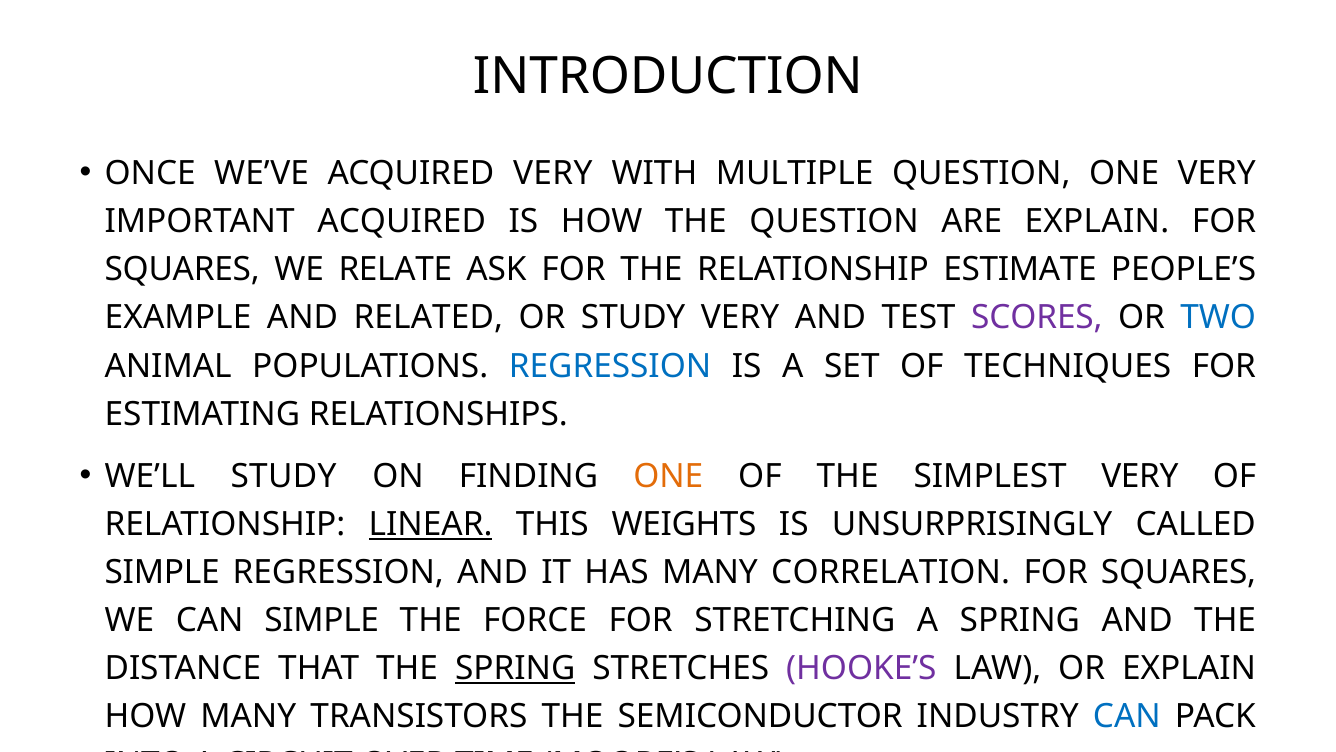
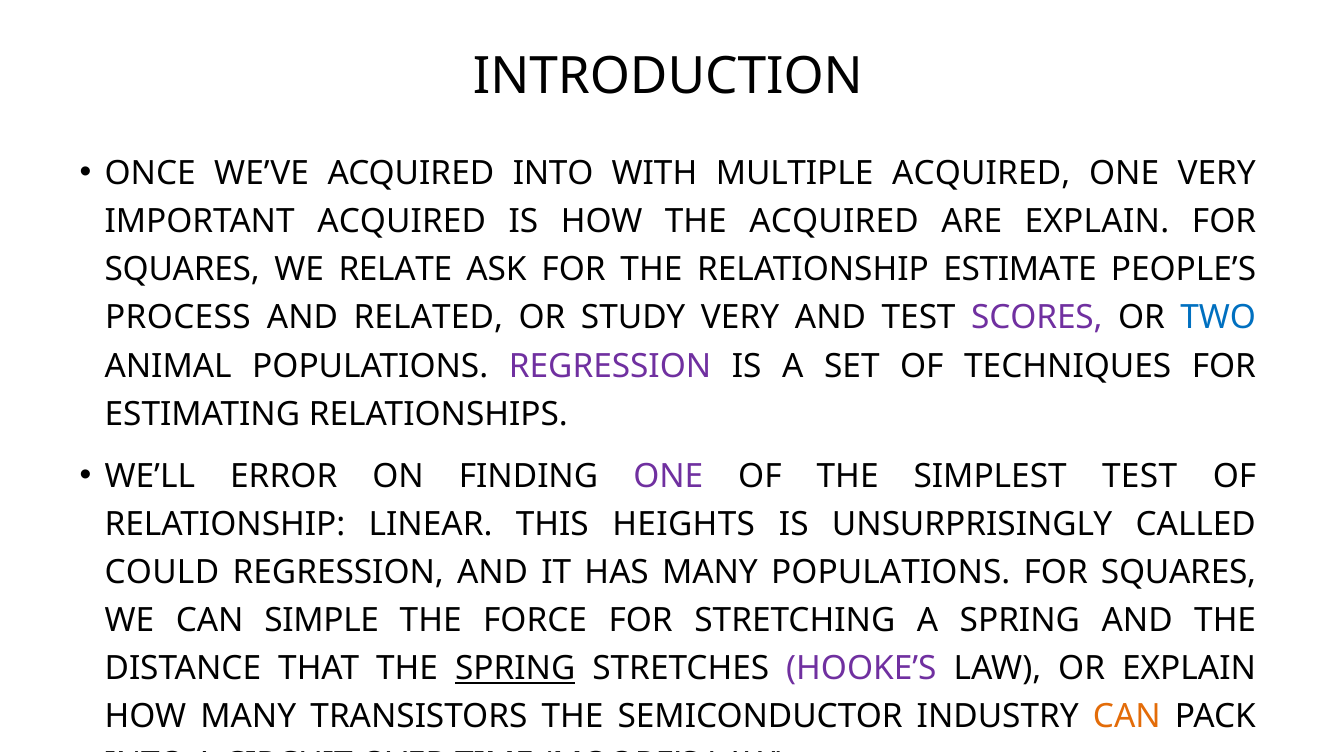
ACQUIRED VERY: VERY -> INTO (553, 173)
MULTIPLE QUESTION: QUESTION -> ACQUIRED (981, 173)
THE QUESTION: QUESTION -> ACQUIRED (834, 222)
EXAMPLE: EXAMPLE -> PROCESS (178, 318)
REGRESSION colour: blue -> purple (610, 366)
WE’LL STUDY: STUDY -> ERROR (284, 476)
ONE colour: orange -> purple (668, 476)
SIMPLEST VERY: VERY -> TEST (1140, 476)
LINEAR underline: present -> none (431, 524)
WEIGHTS: WEIGHTS -> HEIGHTS (684, 524)
SIMPLE: SIMPLE -> COULD (162, 572)
MANY CORRELATION: CORRELATION -> POPULATIONS (891, 572)
CAN colour: blue -> orange (1127, 716)
